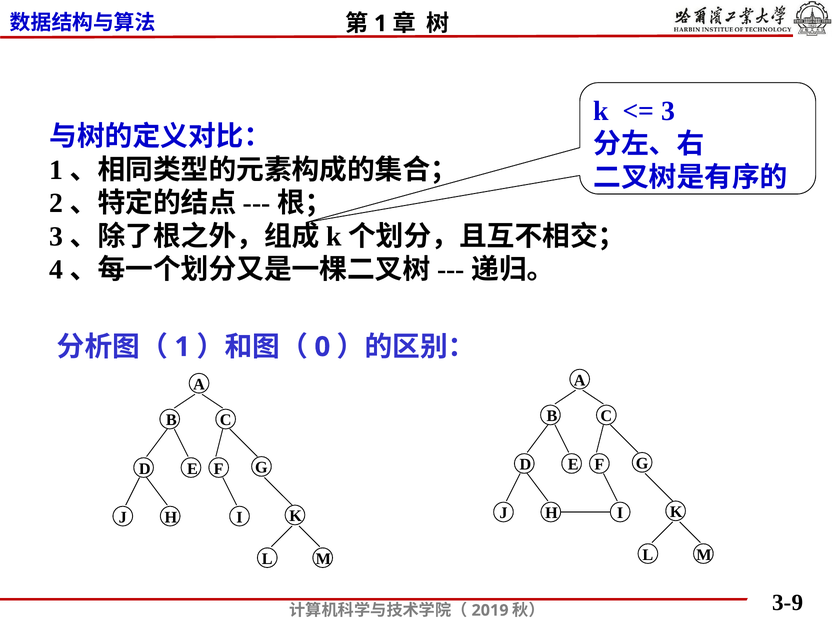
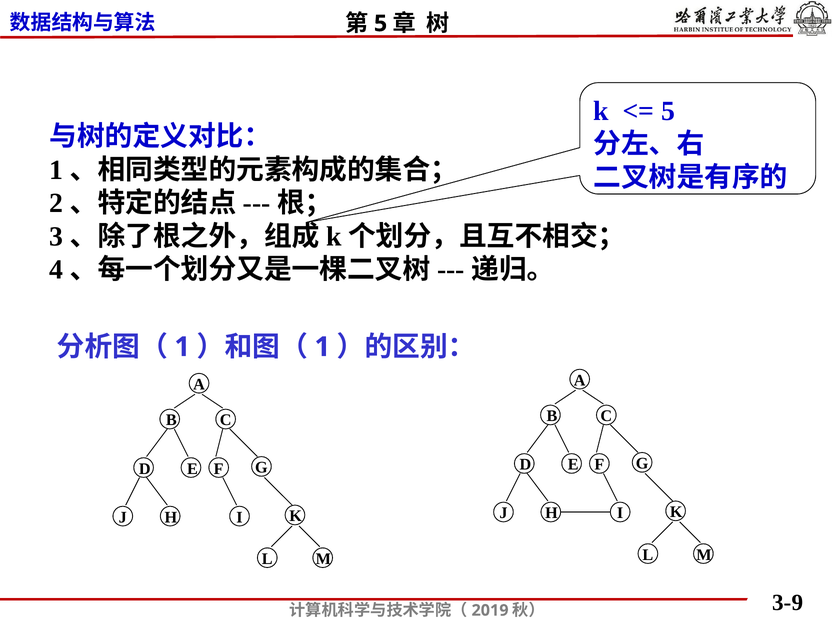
1: 1 -> 5 (381, 24)
3: 3 -> 5 (668, 111)
0: 0 -> 1 (322, 347)
